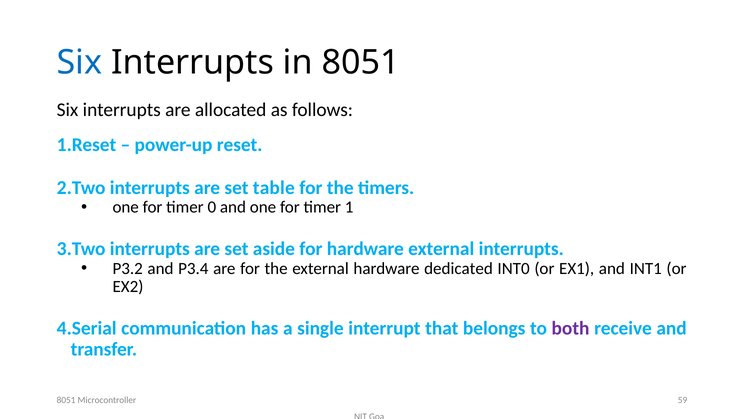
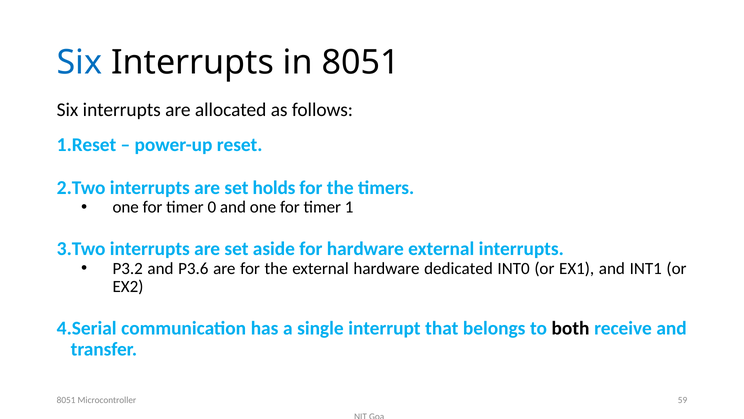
table: table -> holds (274, 187)
P3.4: P3.4 -> P3.6 (193, 268)
both colour: purple -> black (571, 328)
